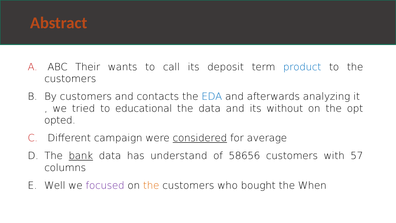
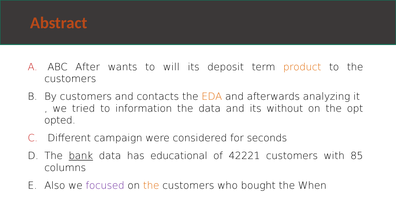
Their: Their -> After (88, 67)
call: call -> will (171, 67)
product colour: blue -> orange (302, 67)
EDA colour: blue -> orange (212, 97)
educational: educational -> information (144, 108)
considered underline: present -> none (200, 138)
average: average -> seconds (267, 138)
understand: understand -> educational (179, 156)
58656: 58656 -> 42221 (244, 156)
57: 57 -> 85 (357, 156)
Well: Well -> Also (55, 185)
